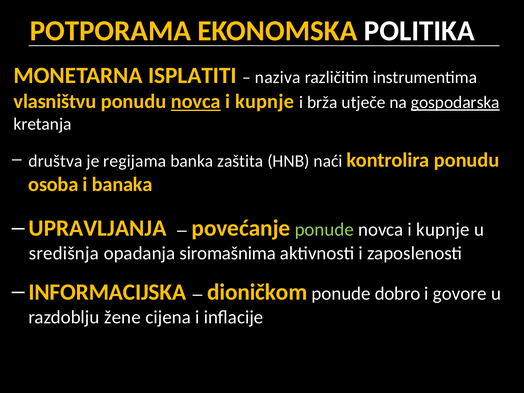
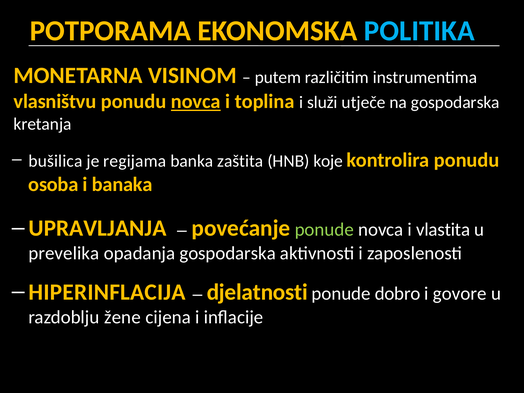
POLITIKA colour: white -> light blue (419, 31)
ISPLATITI: ISPLATITI -> VISINOM (192, 76)
naziva: naziva -> putem (278, 77)
kupnje: kupnje -> toplina (265, 102)
brža: brža -> služi (322, 102)
gospodarska underline: present -> none (455, 102)
društva: društva -> bušilica (55, 161)
naći: naći -> koje (328, 161)
kupnje: kupnje -> vlastita (443, 230)
središnja: središnja -> prevelika (64, 253)
opadanja siromašnima: siromašnima -> gospodarska (228, 253)
INFORMACIJSKA: INFORMACIJSKA -> HIPERINFLACIJA (107, 292)
dioničkom: dioničkom -> djelatnosti (257, 292)
